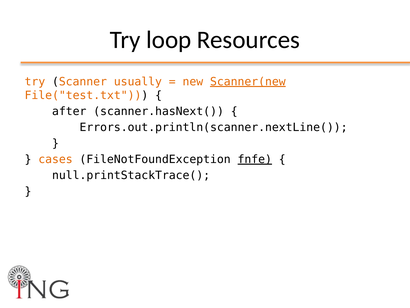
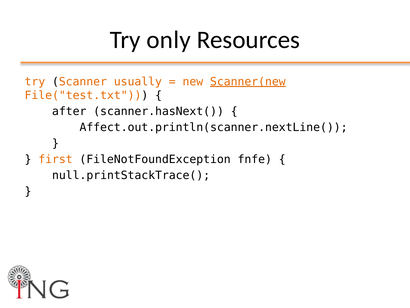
loop: loop -> only (169, 40)
Errors.out.println(scanner.nextLine(: Errors.out.println(scanner.nextLine( -> Affect.out.println(scanner.nextLine( (214, 127)
cases: cases -> first (56, 159)
fnfe underline: present -> none (255, 159)
